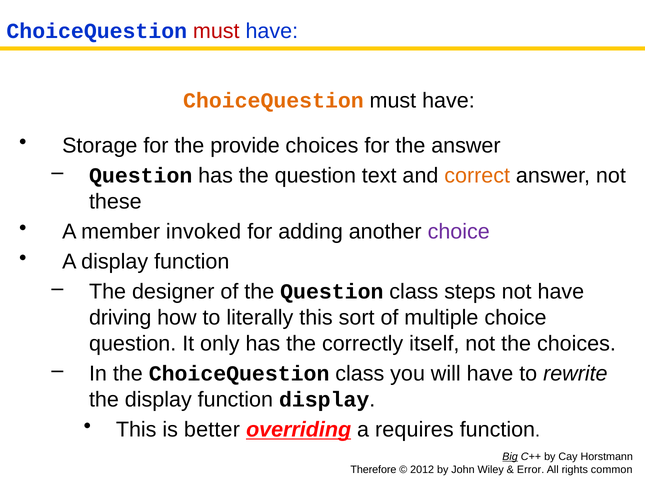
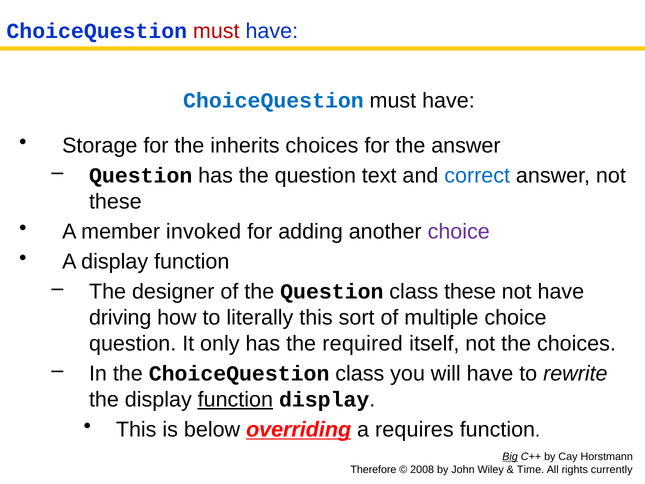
ChoiceQuestion colour: orange -> blue (273, 100)
provide: provide -> inherits (245, 146)
correct colour: orange -> blue (477, 176)
class steps: steps -> these (470, 292)
correctly: correctly -> required (363, 343)
function underline: none -> present (235, 399)
better: better -> below (212, 429)
2012: 2012 -> 2008 (422, 469)
Error: Error -> Time (531, 469)
common: common -> currently (612, 469)
